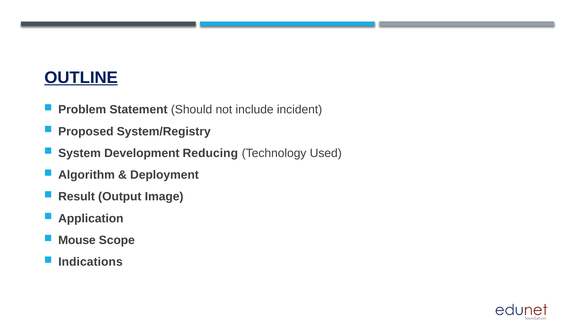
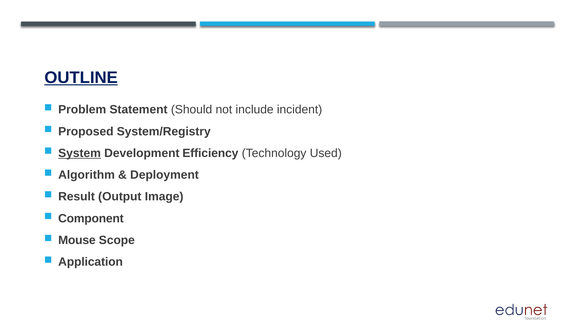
System underline: none -> present (80, 153)
Reducing: Reducing -> Efficiency (210, 153)
Application: Application -> Component (91, 219)
Indications: Indications -> Application (91, 262)
